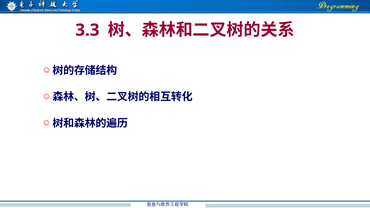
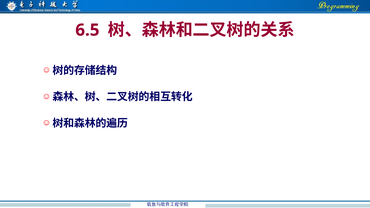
3.3: 3.3 -> 6.5 (87, 30)
